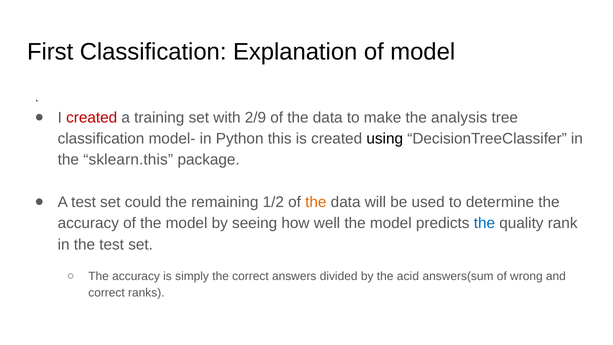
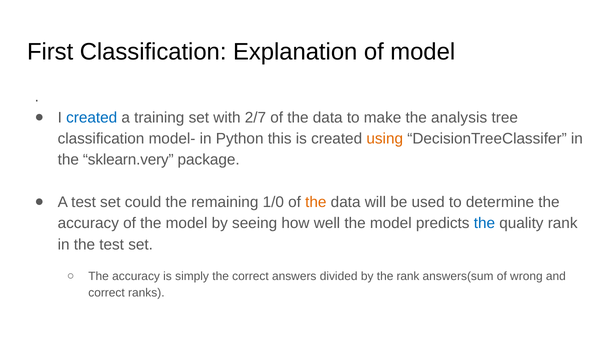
created colour: red -> blue (92, 118)
2/9: 2/9 -> 2/7 (255, 118)
using colour: black -> orange (385, 139)
sklearn.this: sklearn.this -> sklearn.very (128, 160)
1/2: 1/2 -> 1/0 (273, 202)
the acid: acid -> rank (408, 276)
